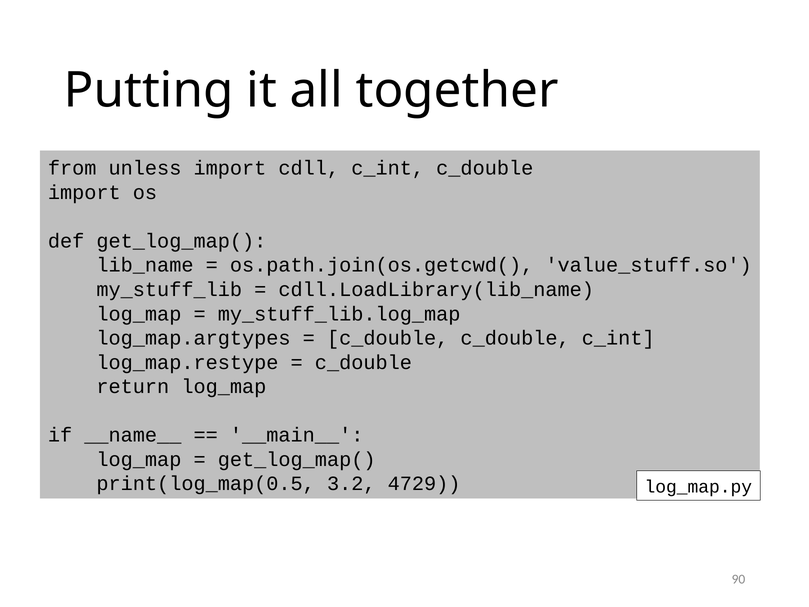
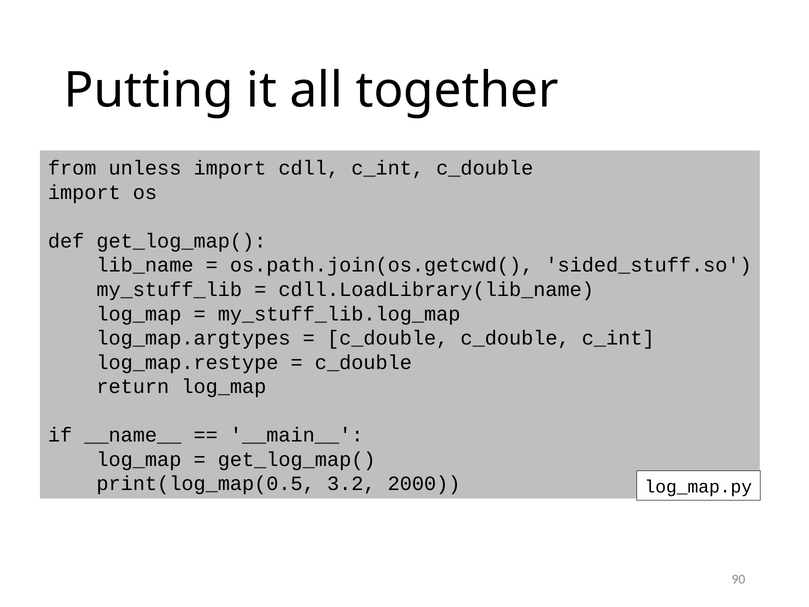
value_stuff.so: value_stuff.so -> sided_stuff.so (649, 265)
4729: 4729 -> 2000 (424, 484)
